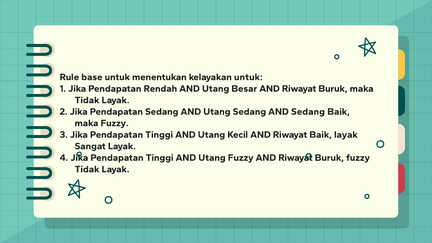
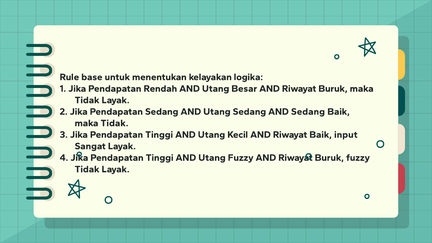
kelayakan untuk: untuk -> logika (248, 77)
Fuzzy: Fuzzy -> Tidak (115, 123)
Baik layak: layak -> input (346, 135)
